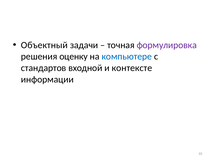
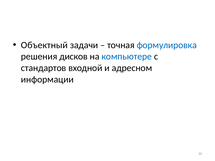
формулировка colour: purple -> blue (167, 45)
оценку: оценку -> дисков (74, 57)
контексте: контексте -> адресном (132, 68)
